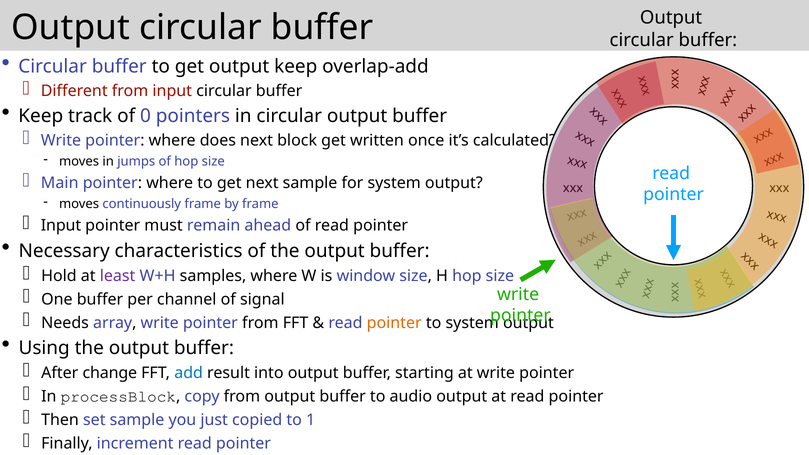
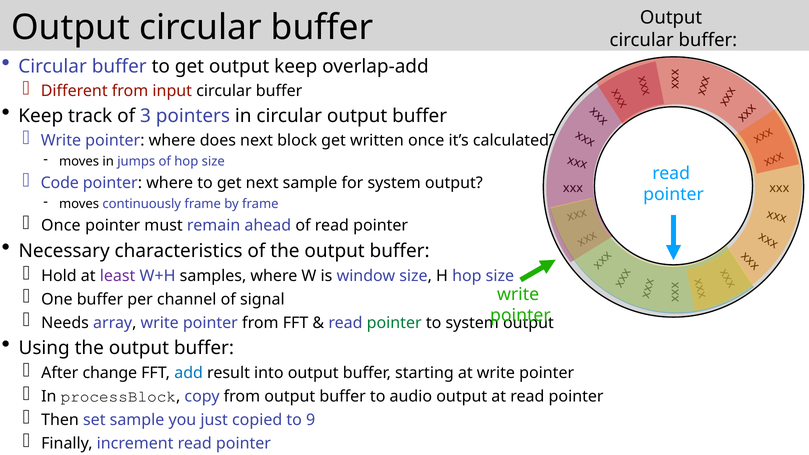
0: 0 -> 3 (146, 116)
Main: Main -> Code (60, 183)
Input: Input -> Once (61, 225)
pointer colour: orange -> green (394, 323)
1: 1 -> 9 (311, 420)
